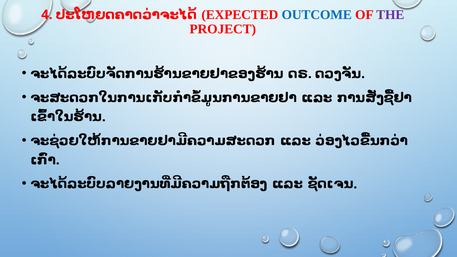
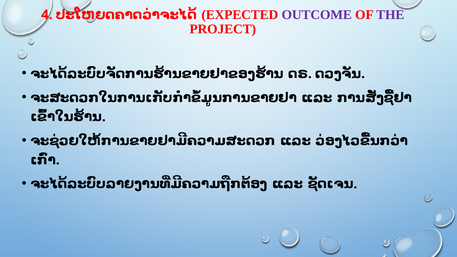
OUTCOME colour: blue -> purple (317, 15)
